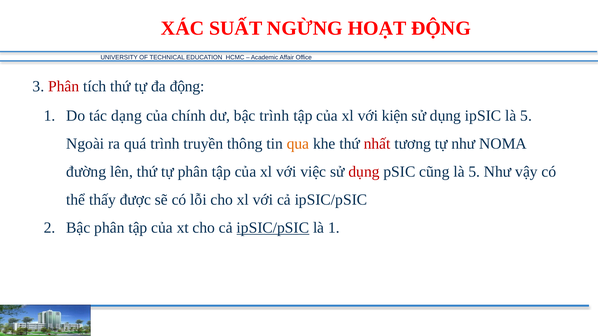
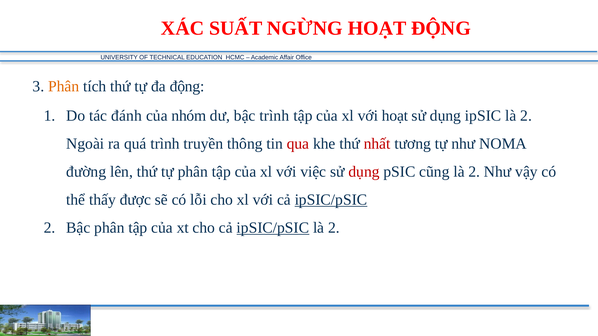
Phân colour: red -> orange (64, 86)
dạng: dạng -> đánh (127, 116)
chính: chính -> nhóm (189, 116)
với kiện: kiện -> hoạt (395, 116)
ipSIC là 5: 5 -> 2 (526, 116)
qua colour: orange -> red (298, 144)
cũng là 5: 5 -> 2 (474, 172)
ipSIC/pSIC underline: none -> present (331, 200)
1: 1 -> 2 (334, 228)
